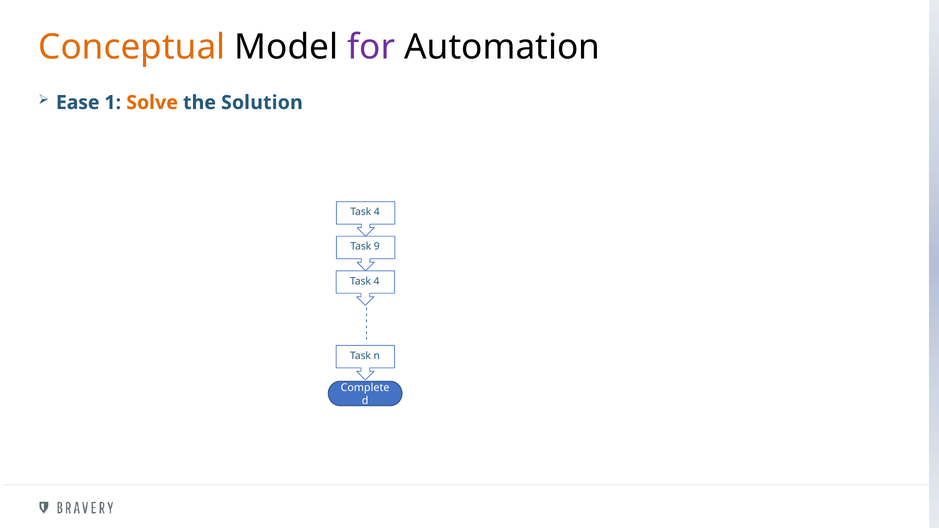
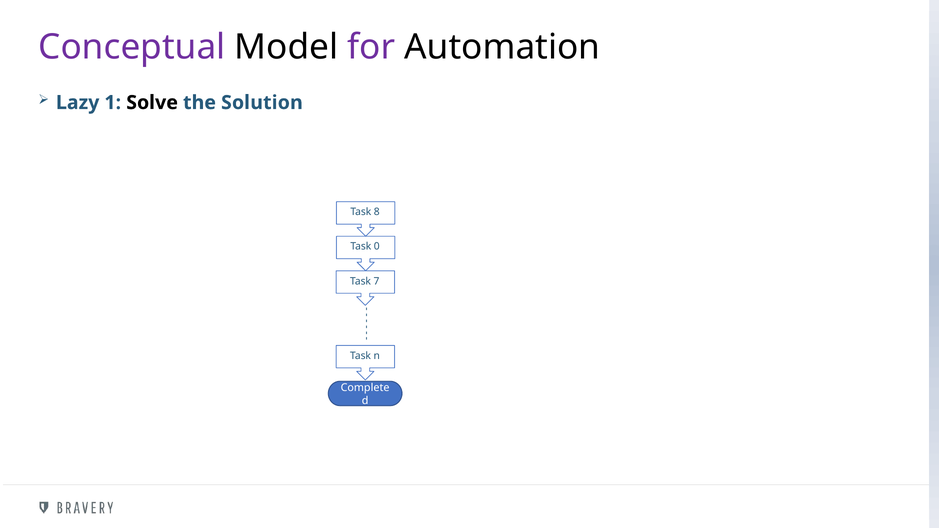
Conceptual colour: orange -> purple (132, 47)
Ease: Ease -> Lazy (78, 103)
Solve colour: orange -> black (152, 103)
4: 4 -> 8 (377, 212)
9: 9 -> 0 (377, 247)
4: 4 -> 7 (376, 281)
